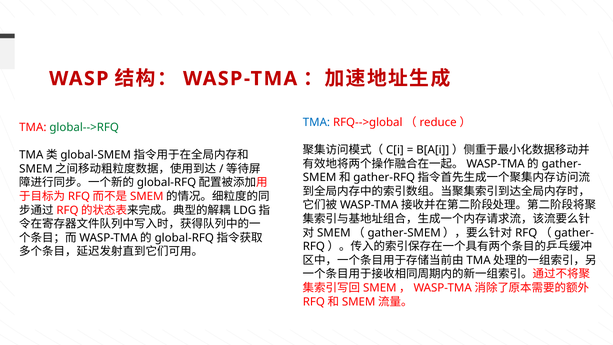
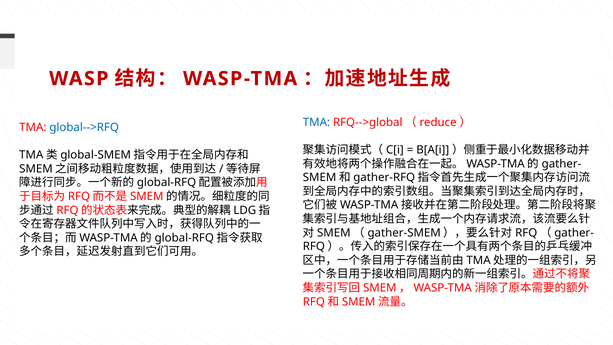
global-->RFQ colour: green -> blue (84, 127)
